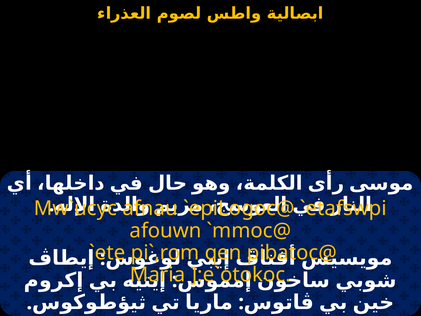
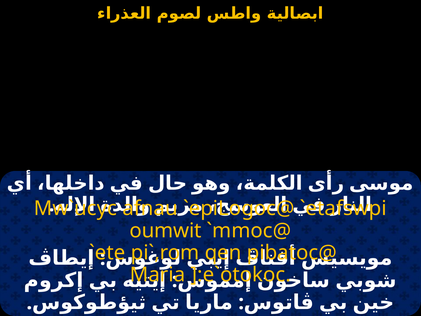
afouwn: afouwn -> oumwit (166, 230)
